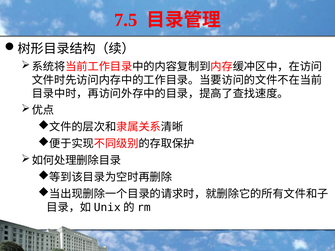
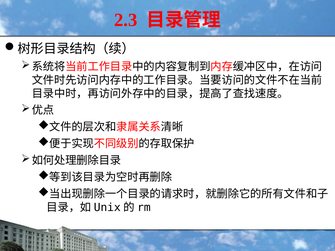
7.5: 7.5 -> 2.3 (126, 20)
